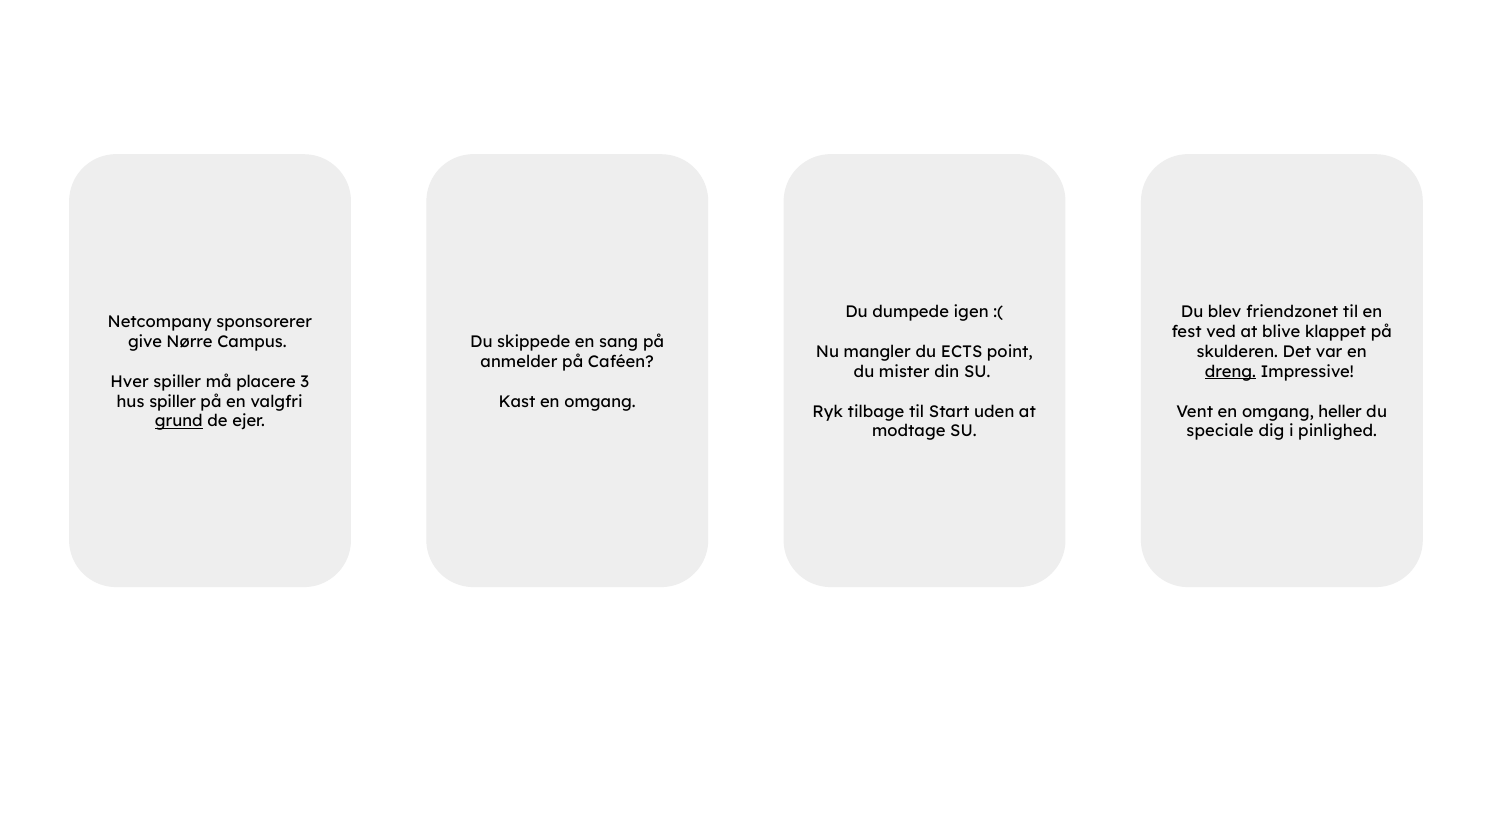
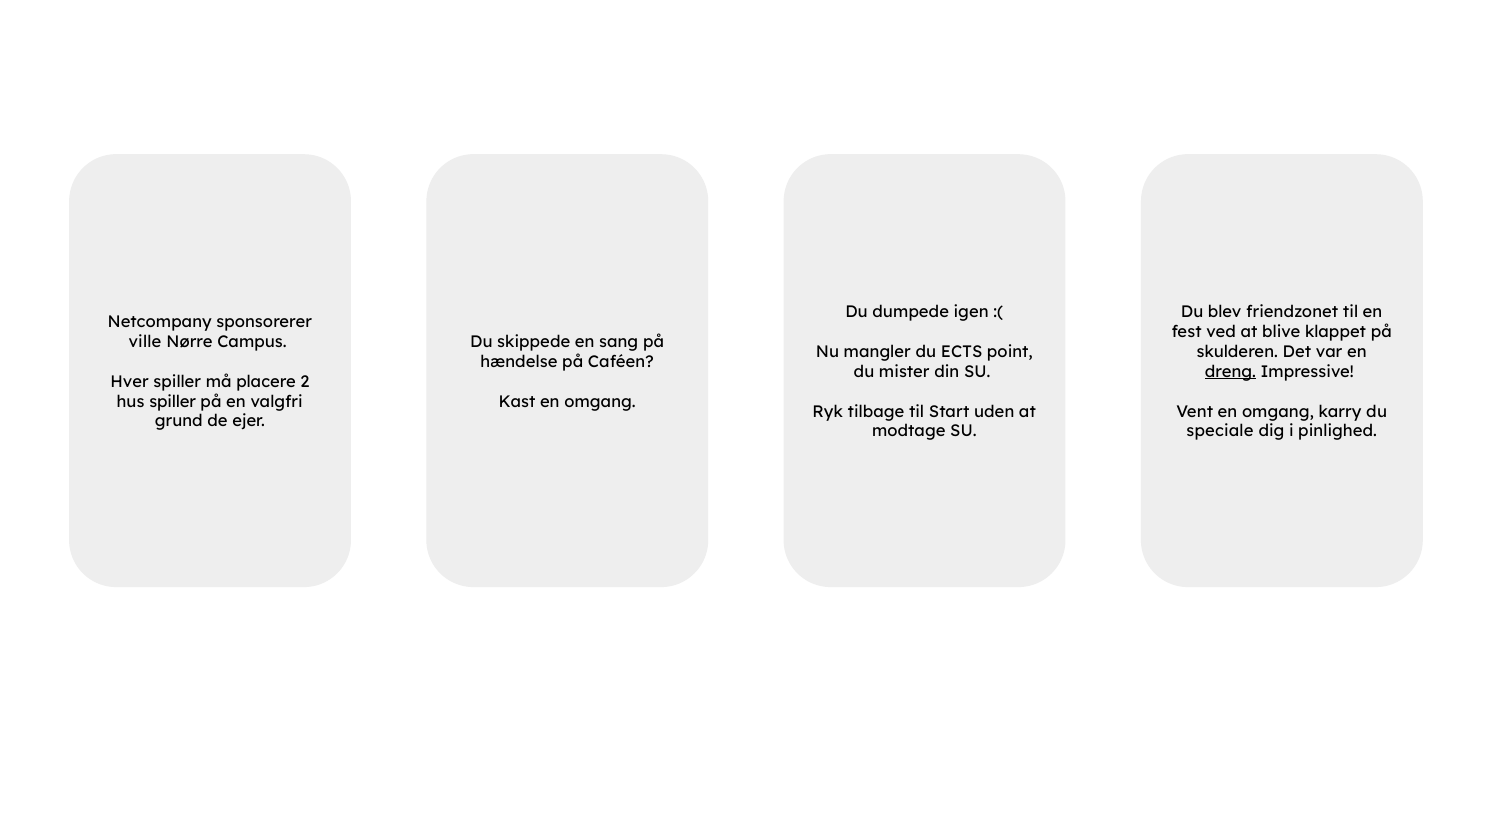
give: give -> ville (145, 342)
anmelder: anmelder -> hændelse (519, 362)
3: 3 -> 2 (305, 381)
heller: heller -> karry (1340, 411)
grund underline: present -> none (179, 421)
